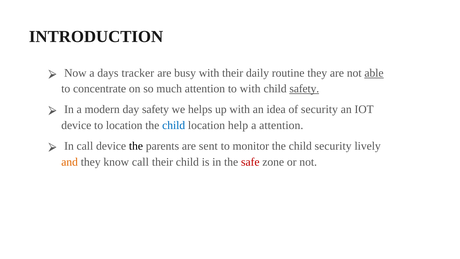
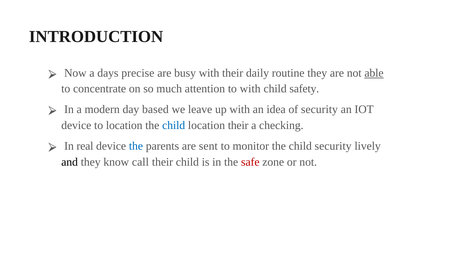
tracker: tracker -> precise (138, 73)
safety underline: present -> none (304, 89)
day safety: safety -> based (155, 109)
helps: helps -> leave (200, 109)
location help: help -> their (238, 125)
a attention: attention -> checking (281, 125)
In call: call -> real (85, 146)
the colour: black -> blue (136, 146)
and colour: orange -> black (70, 162)
